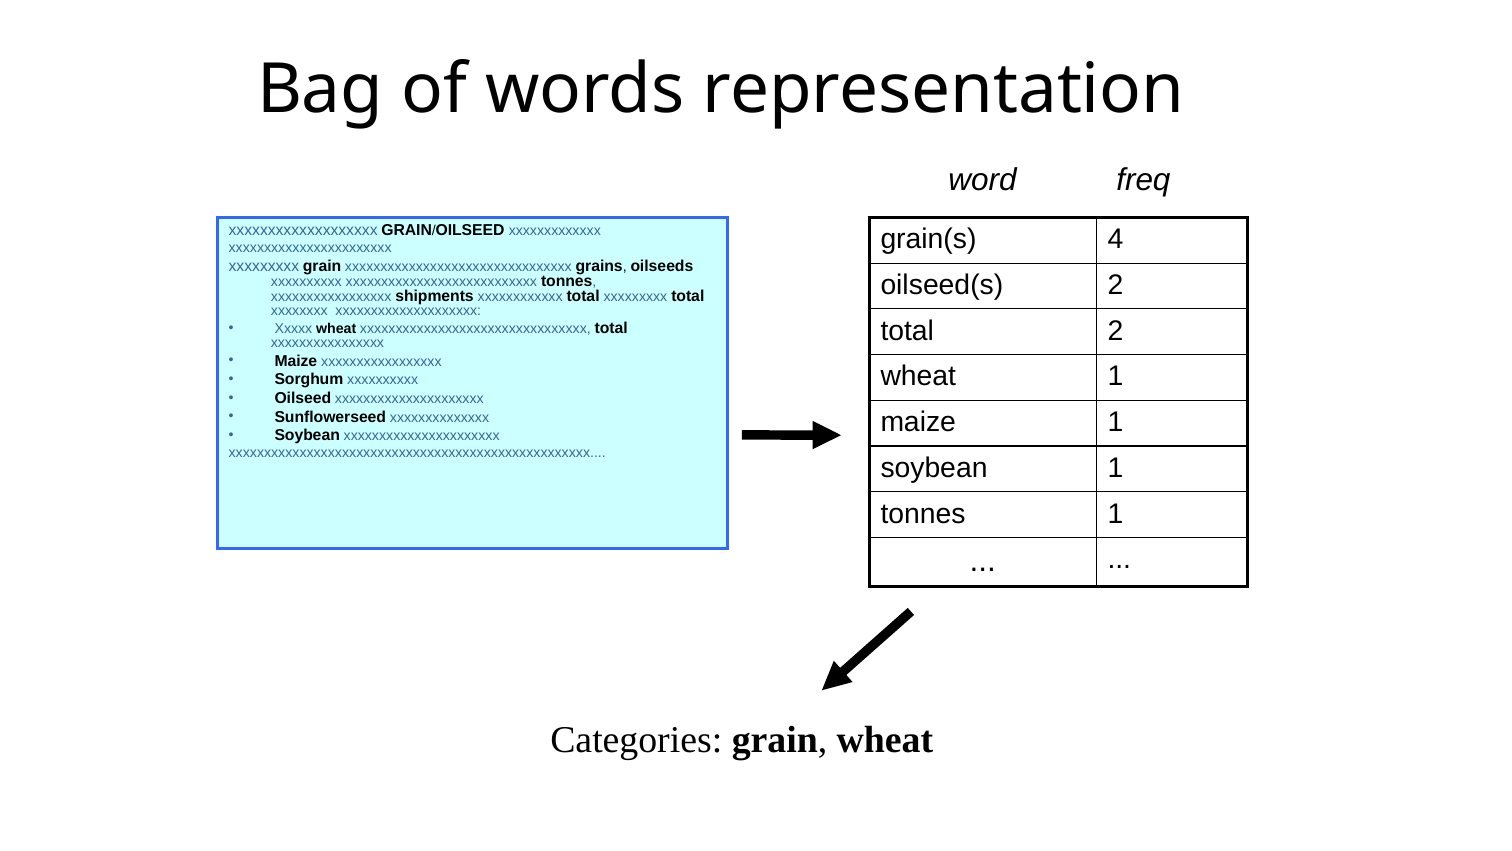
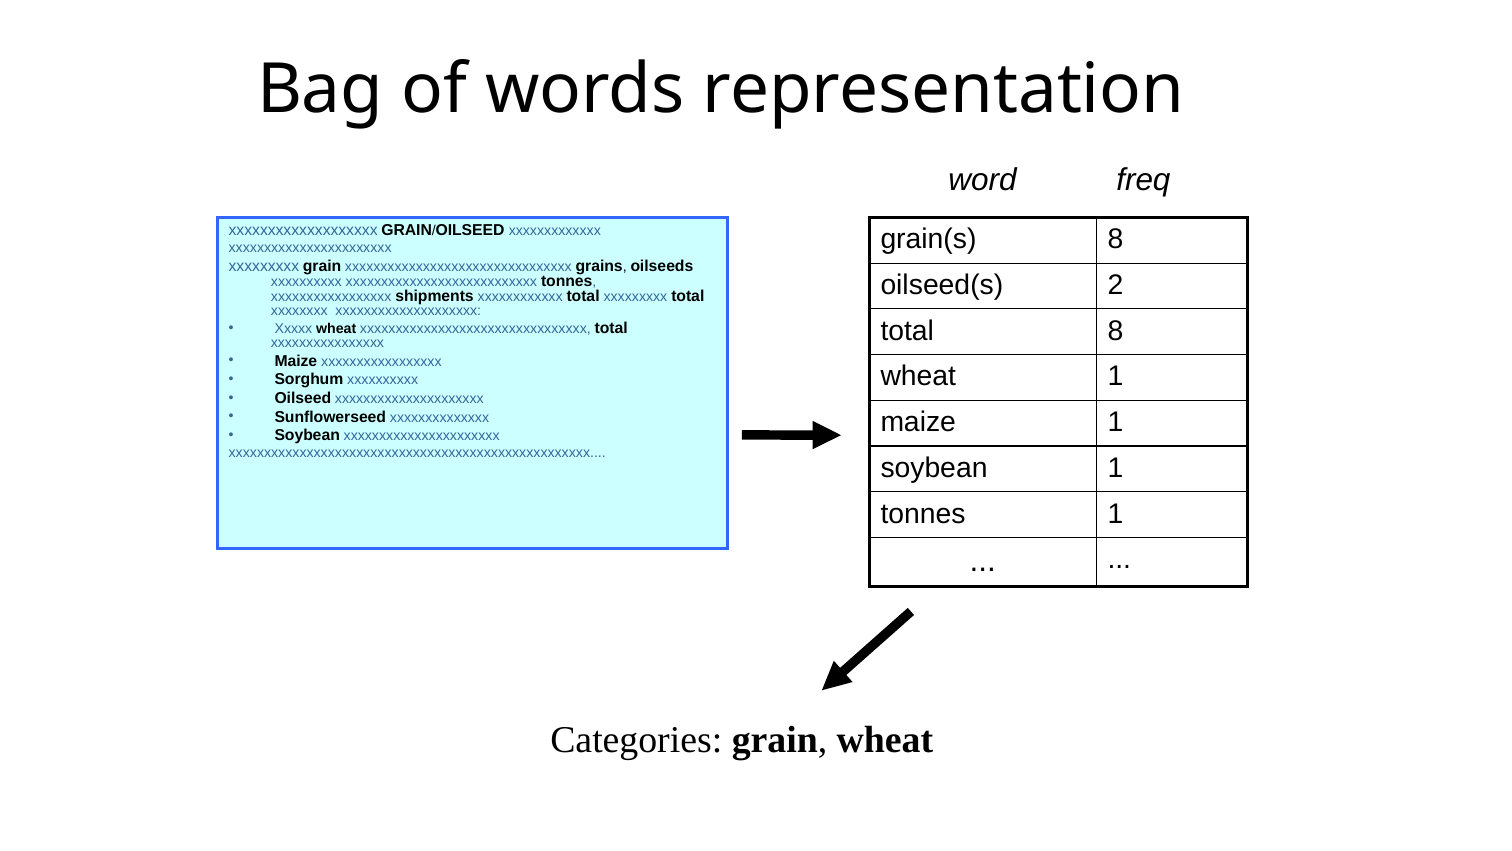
grain(s 4: 4 -> 8 (1115, 239)
total 2: 2 -> 8 (1115, 331)
